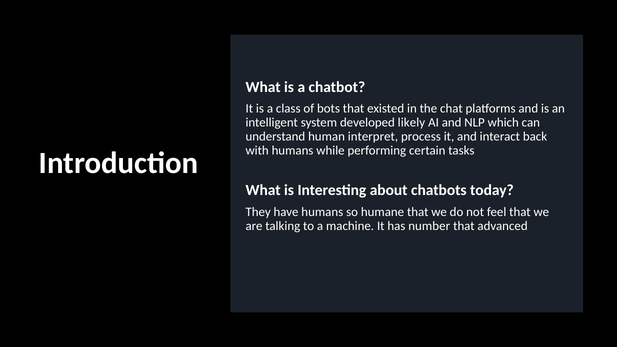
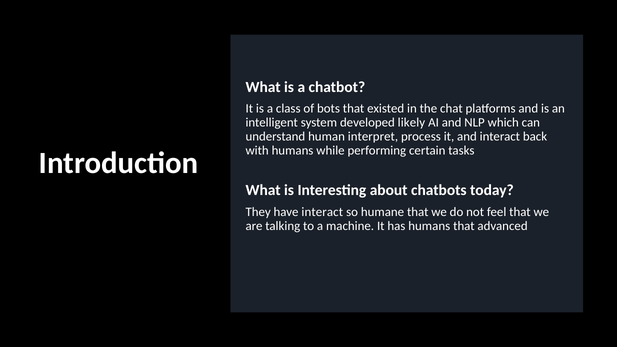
have humans: humans -> interact (322, 212)
has number: number -> humans (429, 226)
